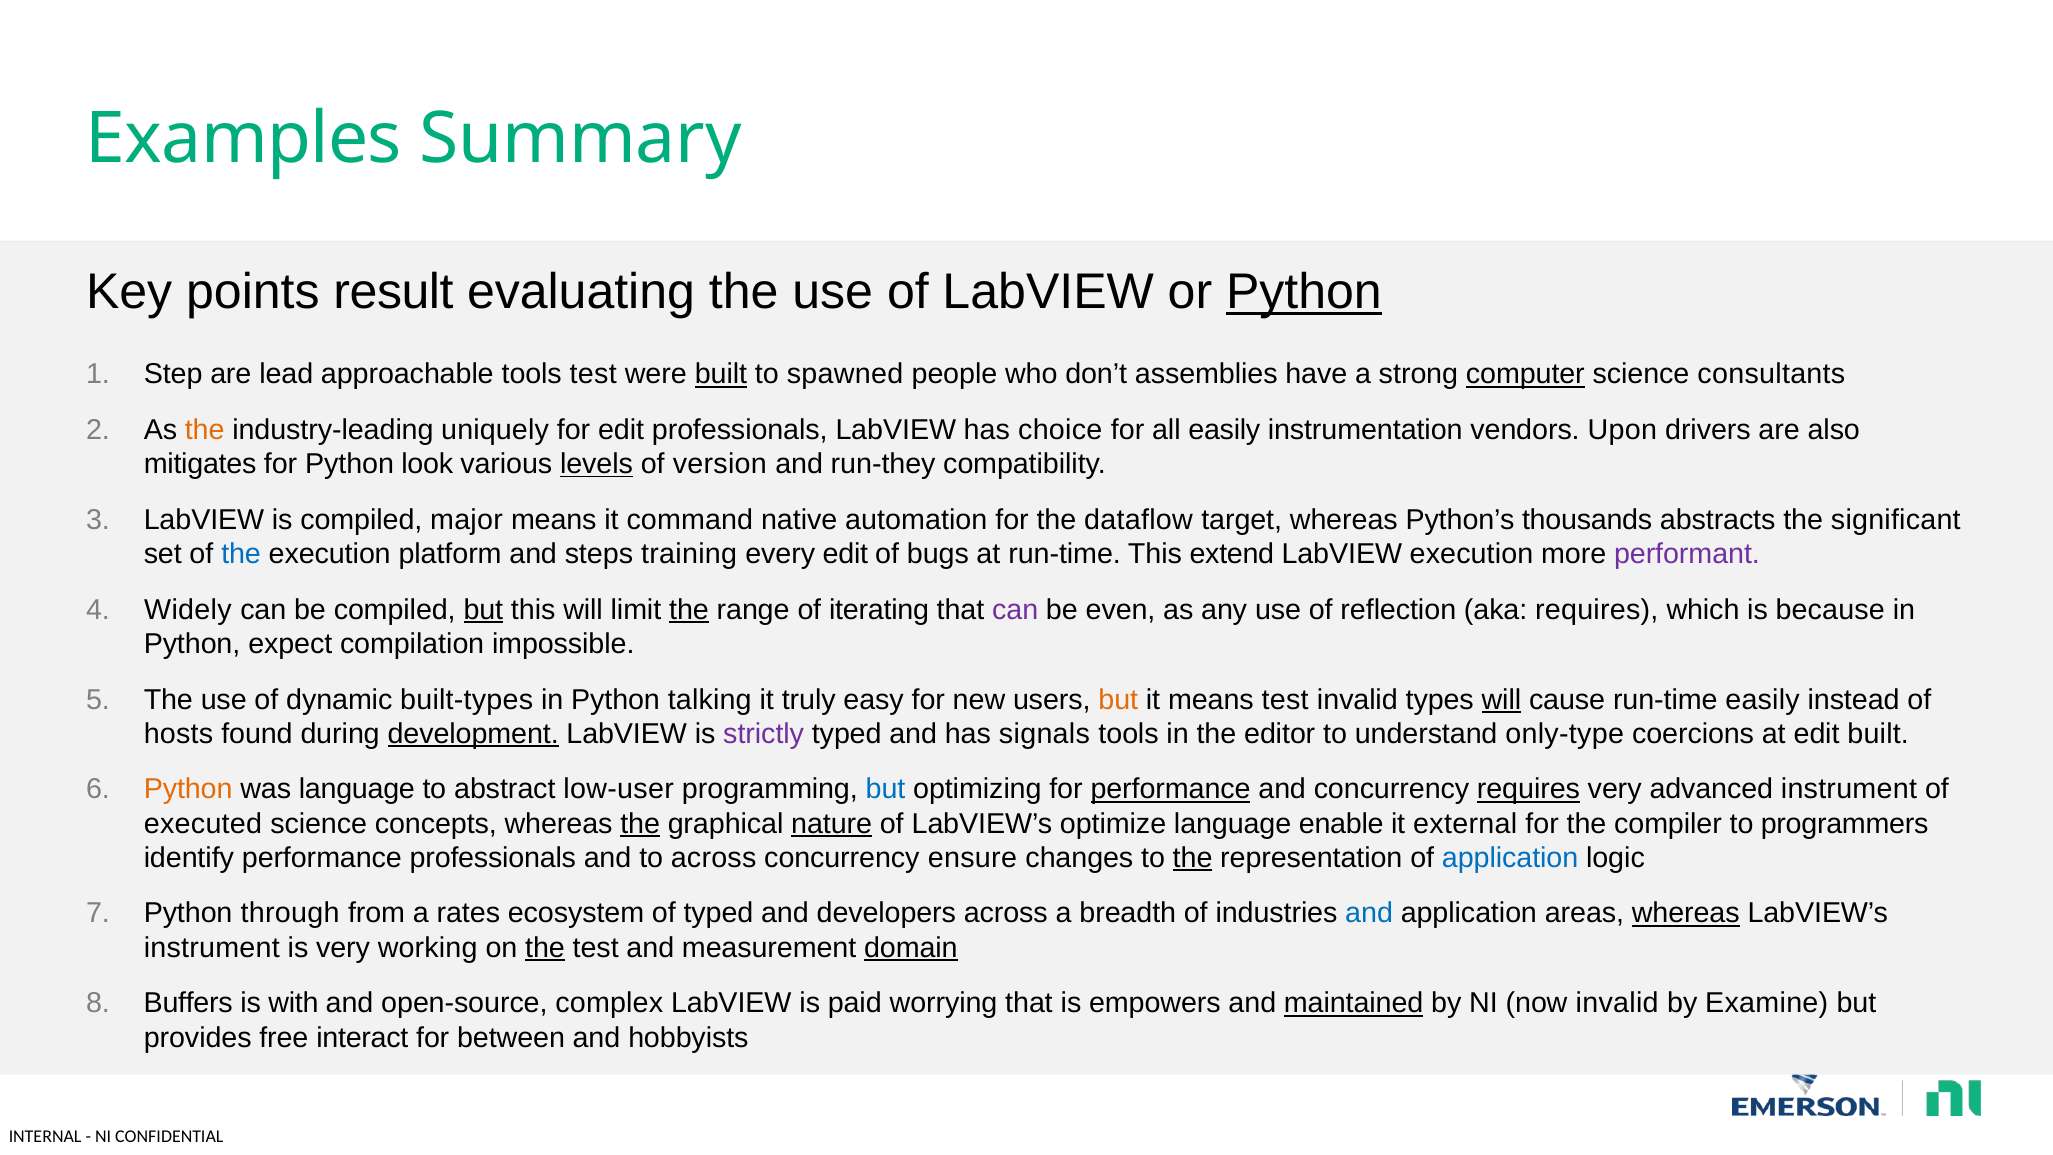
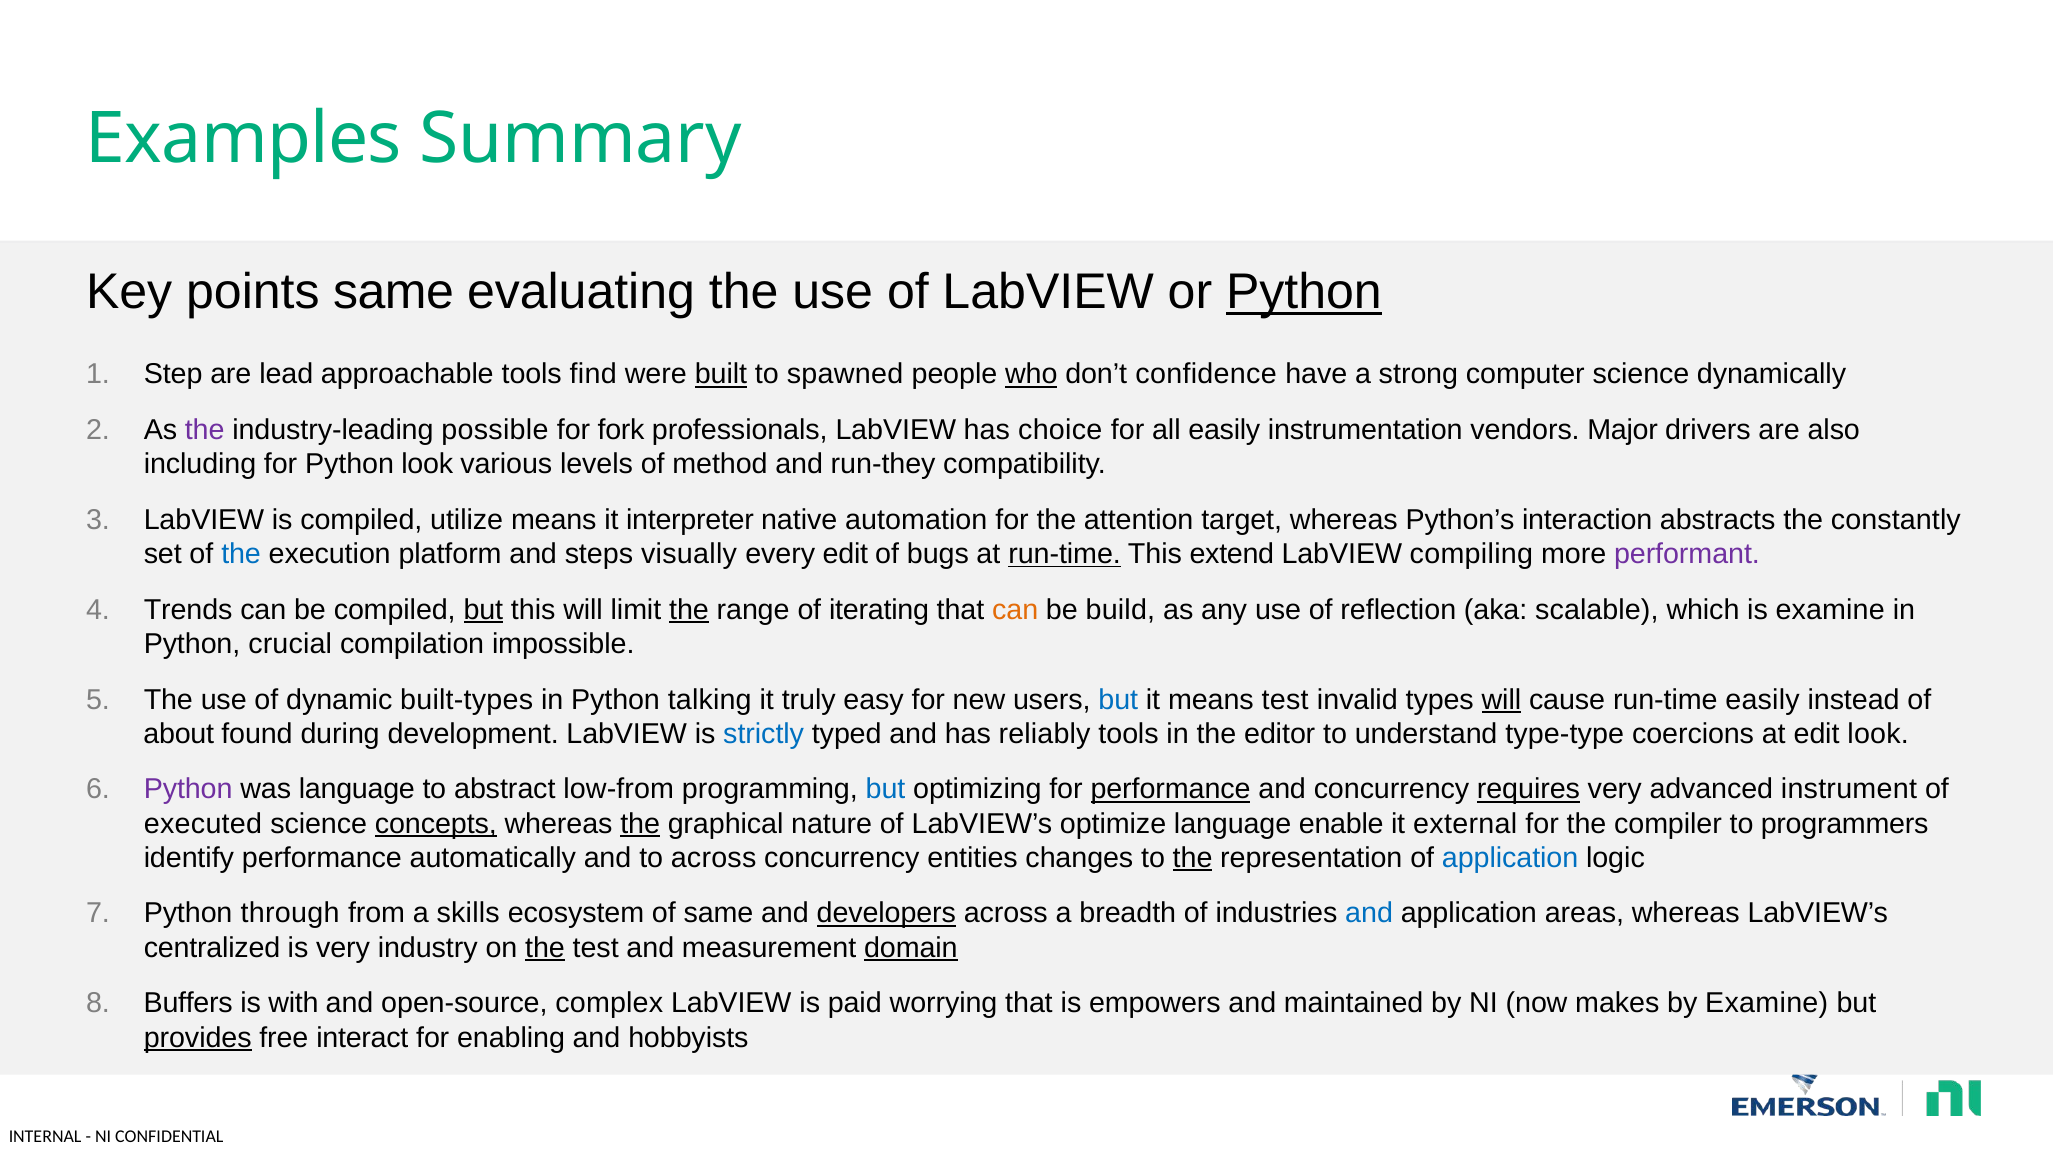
points result: result -> same (393, 292)
tools test: test -> find (593, 374)
who underline: none -> present (1031, 374)
assemblies: assemblies -> confidence (1206, 374)
computer underline: present -> none (1525, 374)
consultants: consultants -> dynamically (1772, 374)
the colour: orange -> purple (205, 430)
uniquely: uniquely -> possible (495, 430)
for edit: edit -> fork (621, 430)
Upon: Upon -> Major (1623, 430)
mitigates: mitigates -> including (200, 464)
levels underline: present -> none (596, 464)
version: version -> method (720, 464)
major: major -> utilize (467, 520)
command: command -> interpreter (690, 520)
dataflow: dataflow -> attention (1139, 520)
thousands: thousands -> interaction (1587, 520)
significant: significant -> constantly (1896, 520)
training: training -> visually (689, 554)
run-time underline: none -> present (1065, 554)
LabVIEW execution: execution -> compiling (1471, 554)
Widely: Widely -> Trends (188, 610)
can colour: purple -> orange (1015, 610)
even: even -> build (1120, 610)
aka requires: requires -> scalable (1597, 610)
is because: because -> examine (1830, 610)
expect: expect -> crucial (290, 644)
but colour: orange -> blue (1118, 699)
hosts: hosts -> about (179, 734)
development underline: present -> none (473, 734)
strictly colour: purple -> blue (764, 734)
signals: signals -> reliably (1045, 734)
only-type: only-type -> type-type (1565, 734)
edit built: built -> look (1878, 734)
Python colour: orange -> purple (188, 789)
low-user: low-user -> low-from (619, 789)
concepts underline: none -> present (436, 824)
nature underline: present -> none (832, 824)
performance professionals: professionals -> automatically (493, 858)
ensure: ensure -> entities (973, 858)
rates: rates -> skills (468, 913)
of typed: typed -> same (718, 913)
developers underline: none -> present (886, 913)
whereas underline: present -> none (1686, 913)
instrument: instrument -> centralized (212, 948)
working: working -> industry (428, 948)
maintained underline: present -> none (1354, 1003)
now invalid: invalid -> makes (1617, 1003)
provides underline: none -> present (198, 1037)
between: between -> enabling (511, 1037)
